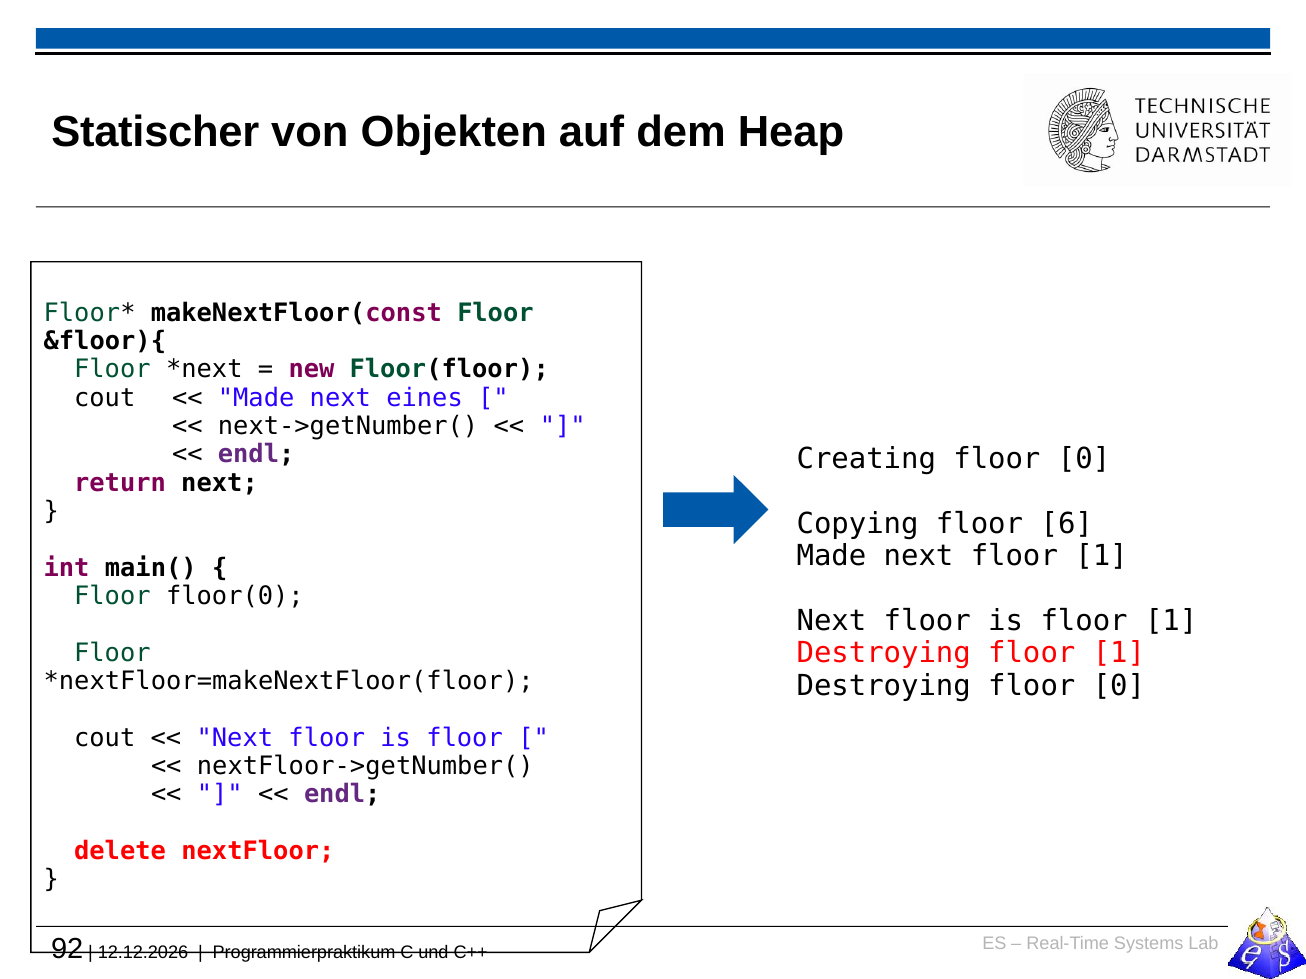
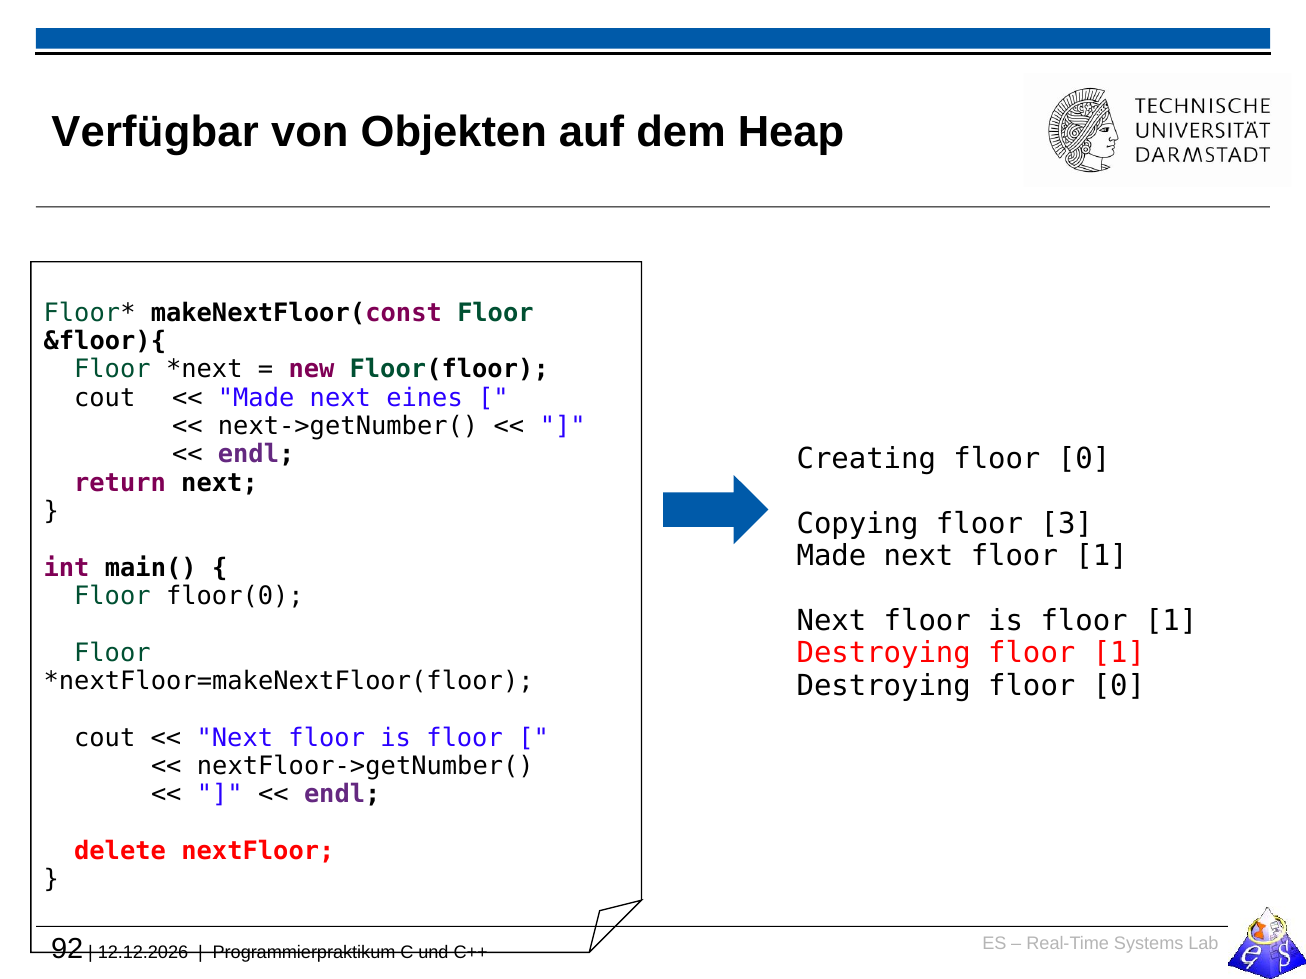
Statischer: Statischer -> Verfügbar (155, 133)
6: 6 -> 3 (1067, 524)
